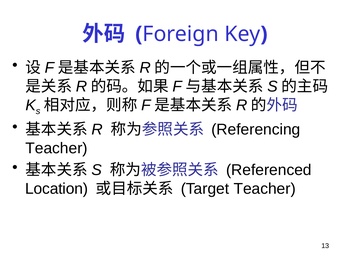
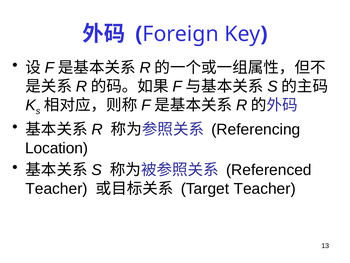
Teacher: Teacher -> Location (57, 148)
Location: Location -> Teacher (57, 188)
